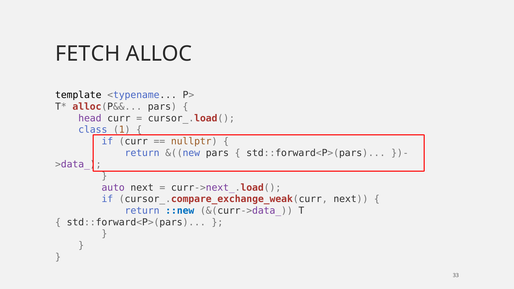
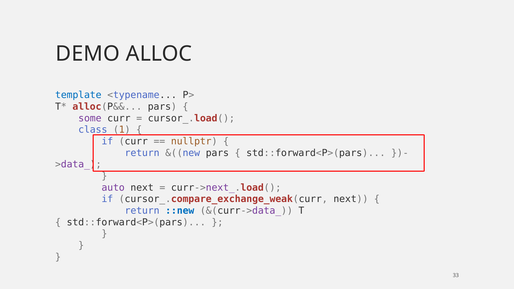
FETCH: FETCH -> DEMO (88, 54)
template colour: black -> blue (78, 95)
head: head -> some (90, 118)
